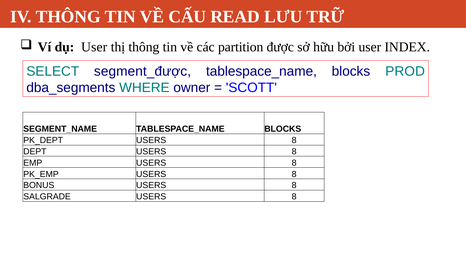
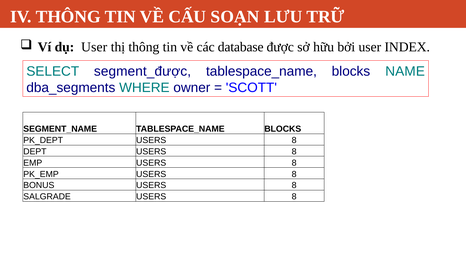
READ: READ -> SOẠN (235, 17)
partition: partition -> database (241, 47)
PROD: PROD -> NAME (405, 71)
